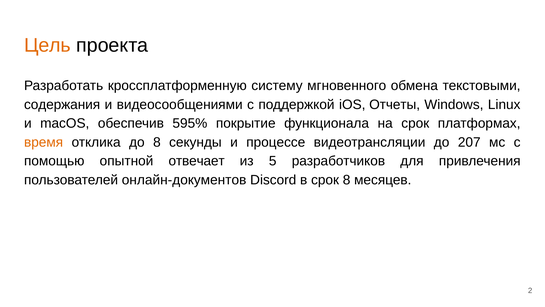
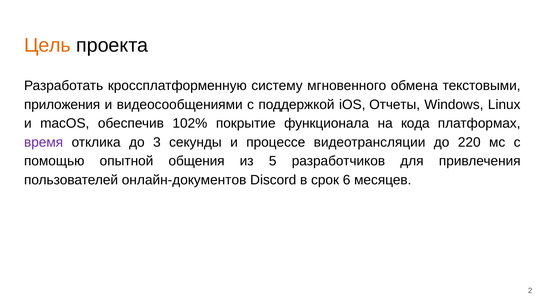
содержания: содержания -> приложения (62, 105)
595%: 595% -> 102% (190, 123)
на срок: срок -> кода (415, 123)
время colour: orange -> purple (44, 142)
до 8: 8 -> 3 (157, 142)
207: 207 -> 220 (469, 142)
отвечает: отвечает -> общения (197, 161)
срок 8: 8 -> 6 (347, 180)
